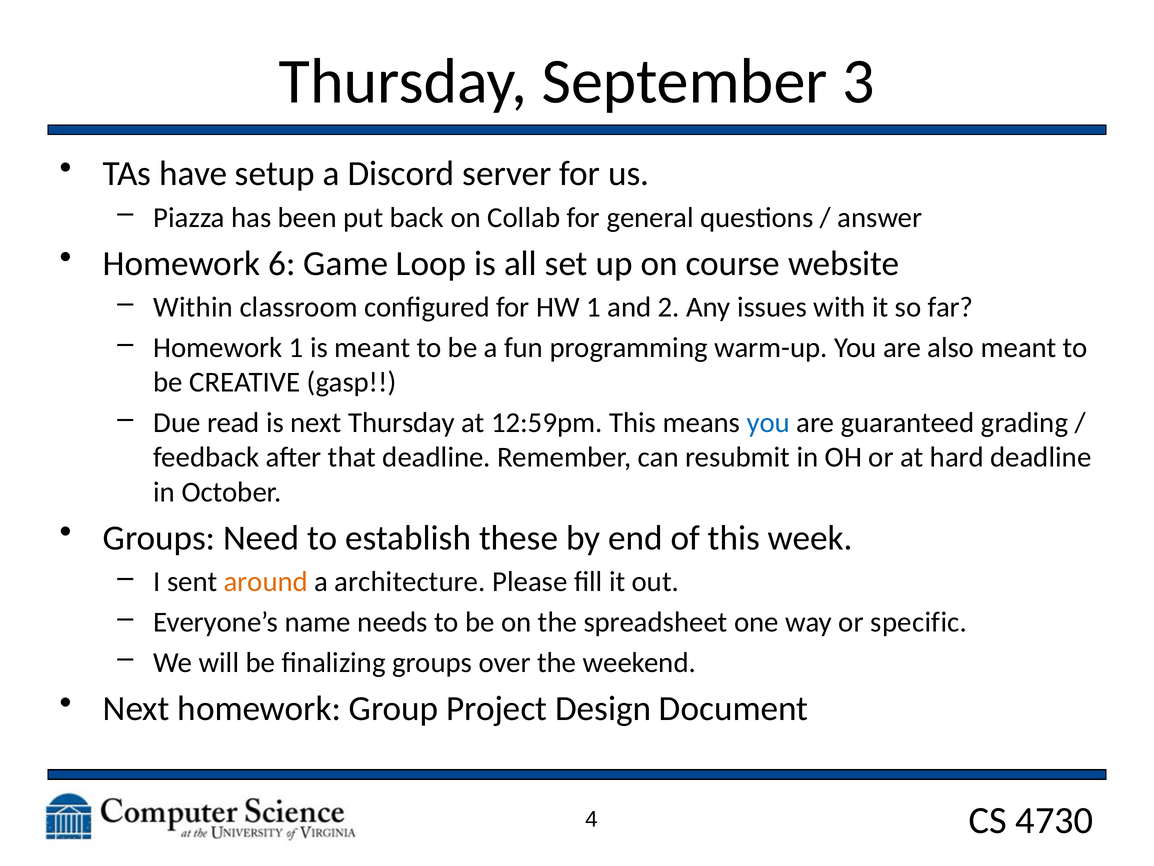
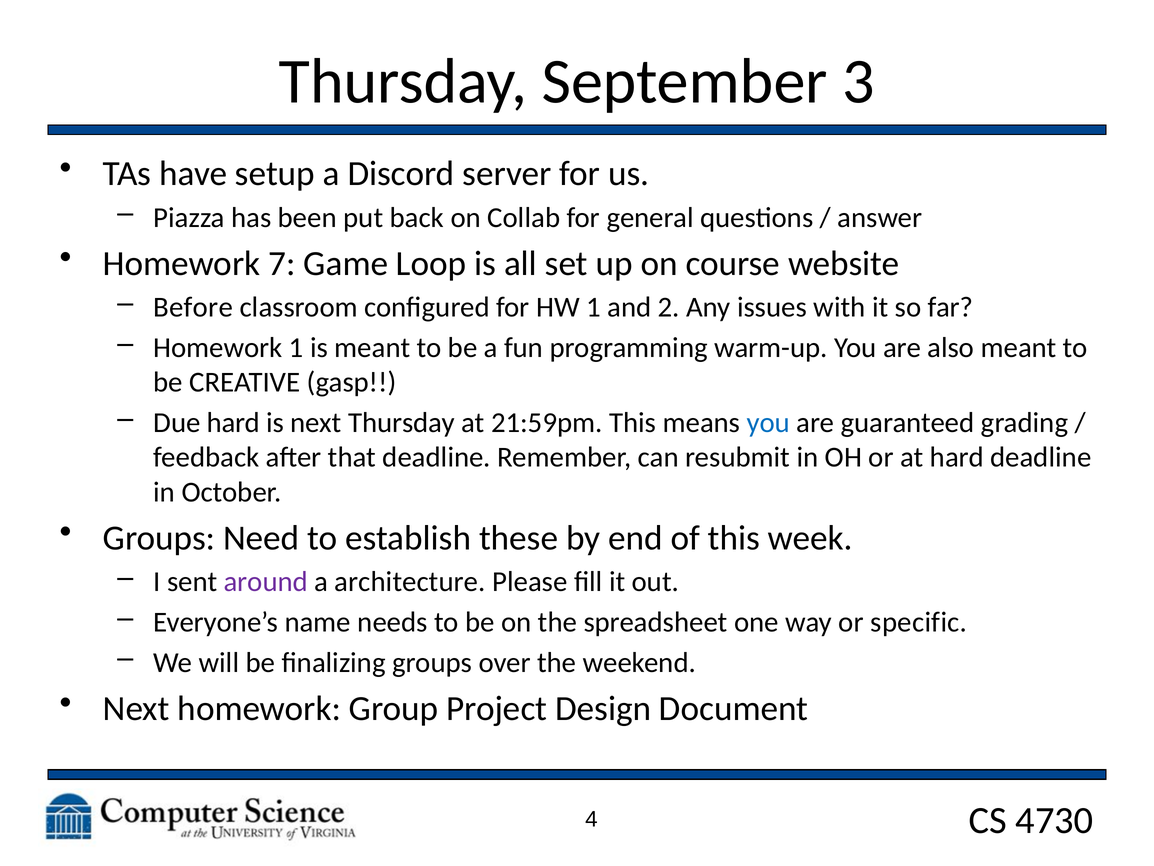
6: 6 -> 7 (282, 263)
Within: Within -> Before (193, 307)
Due read: read -> hard (233, 423)
12:59pm: 12:59pm -> 21:59pm (547, 423)
around colour: orange -> purple (266, 582)
